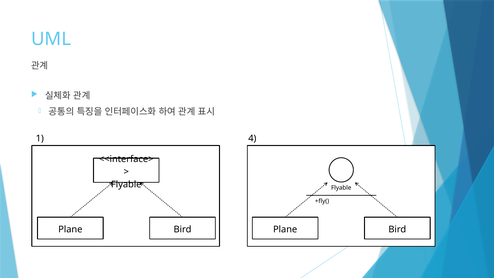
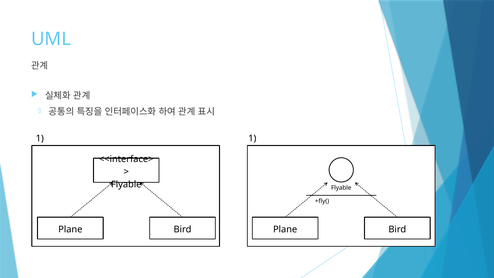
1 4: 4 -> 1 (252, 138)
